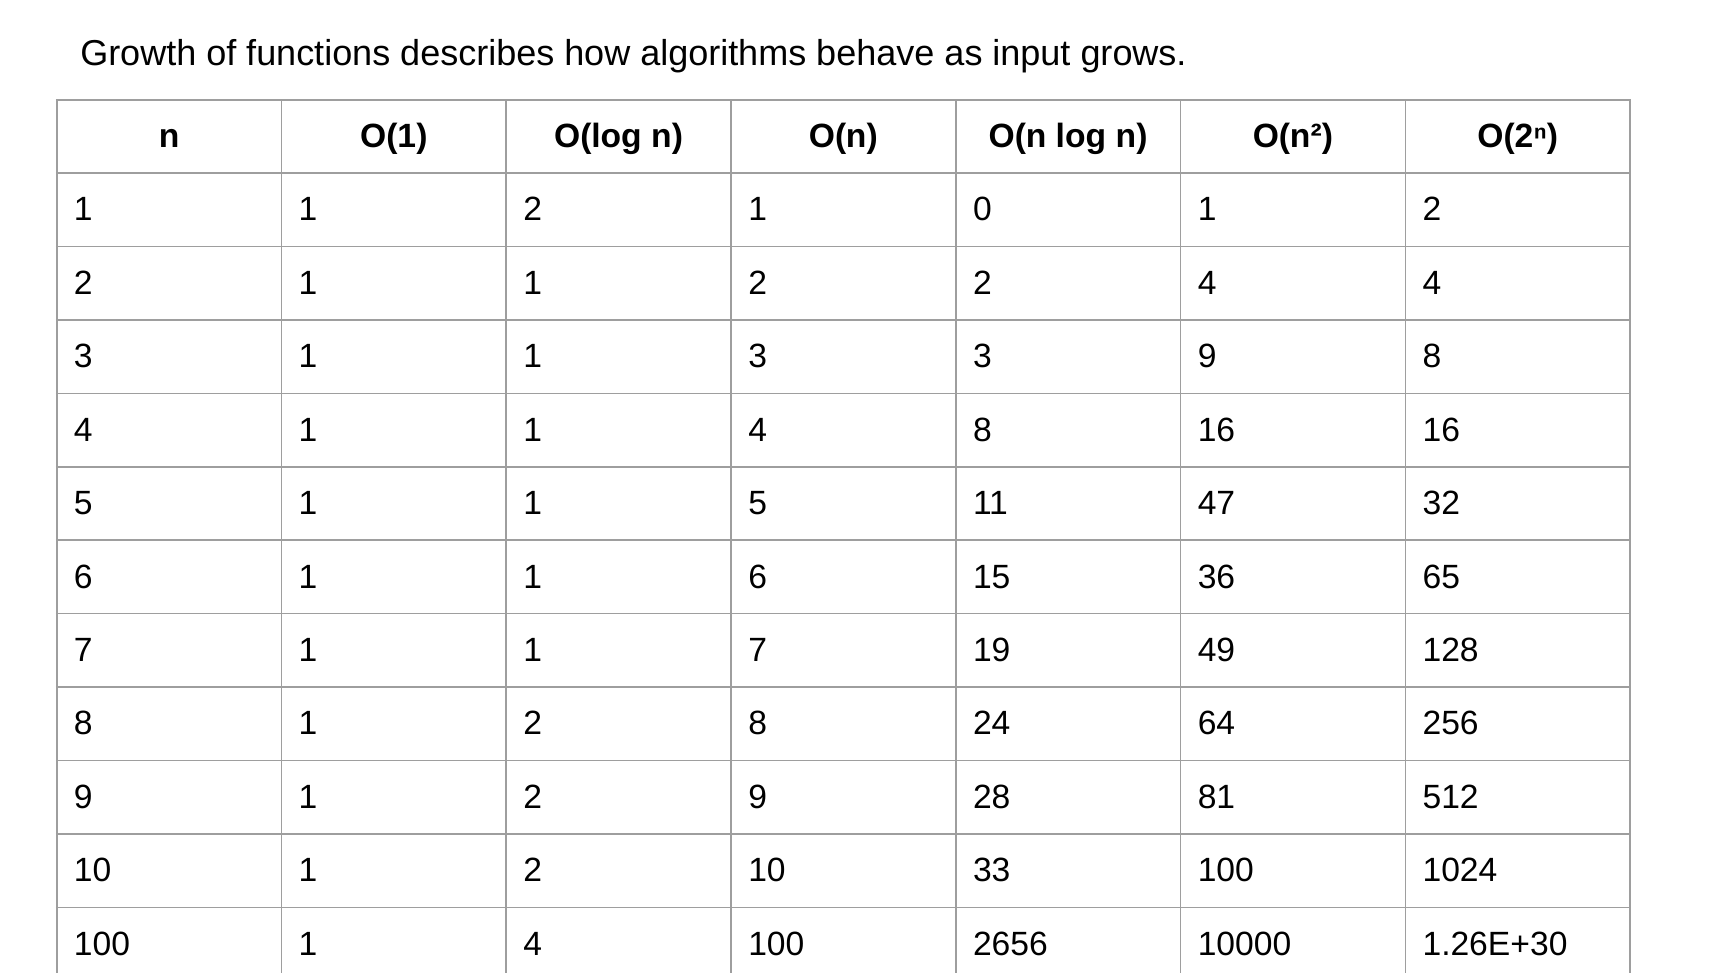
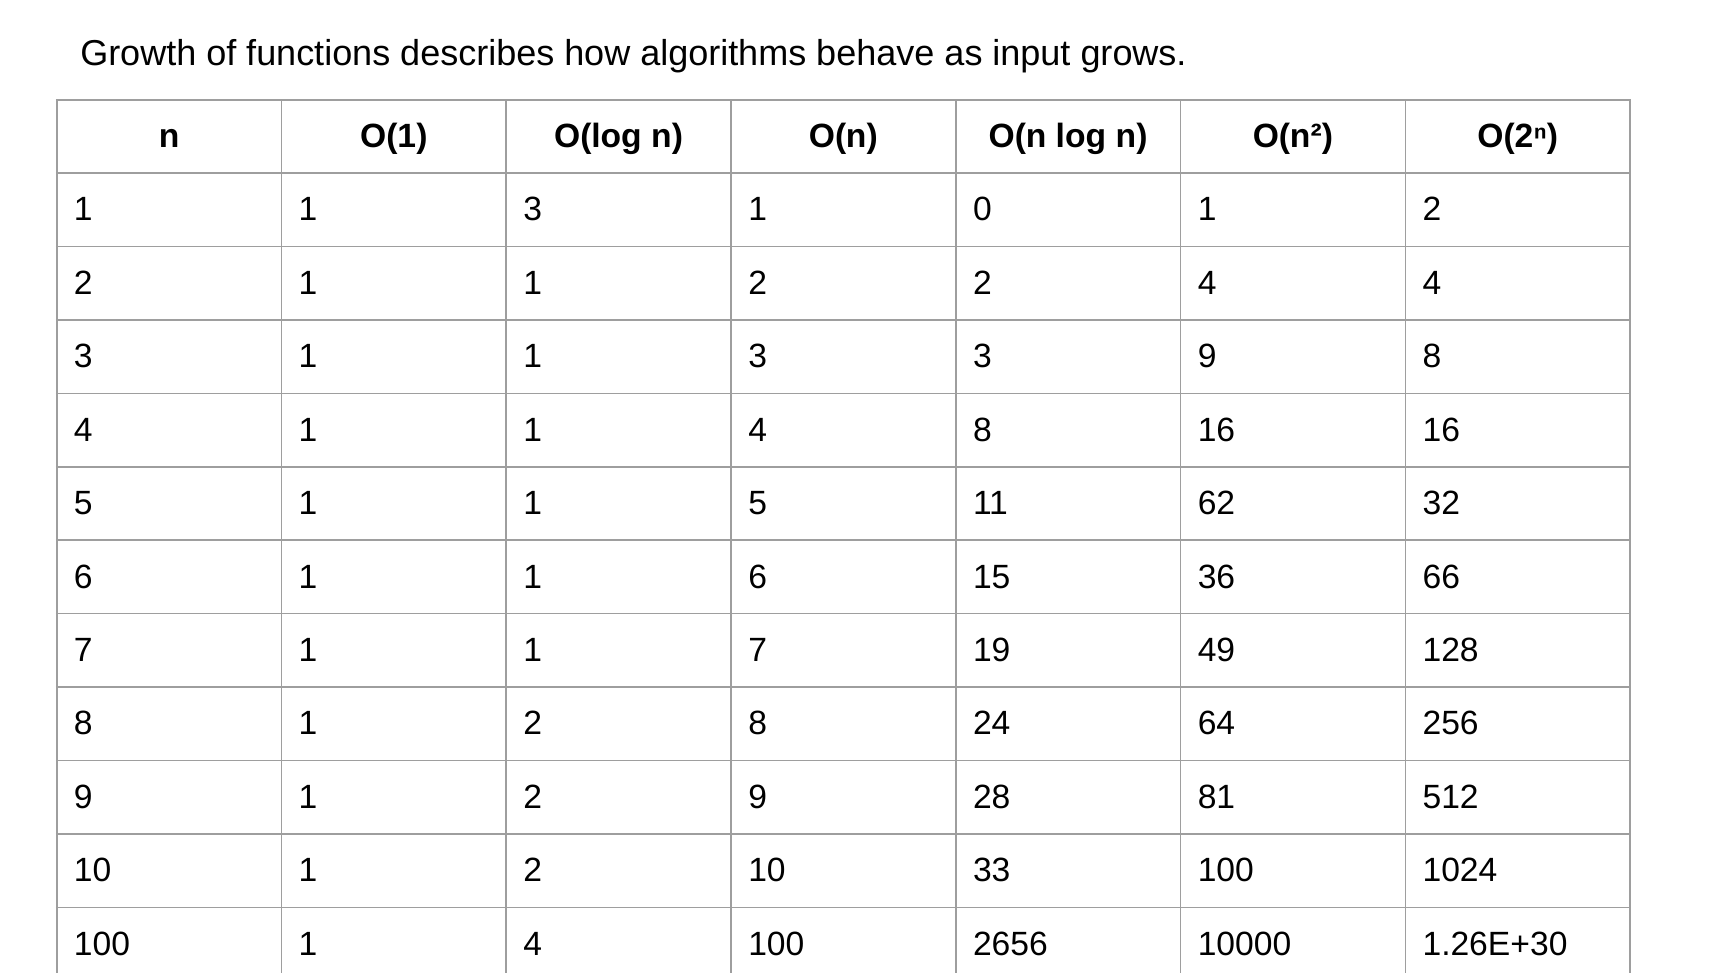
2: 2 -> 3 (533, 210)
47: 47 -> 62 (1216, 504)
65: 65 -> 66 (1441, 577)
